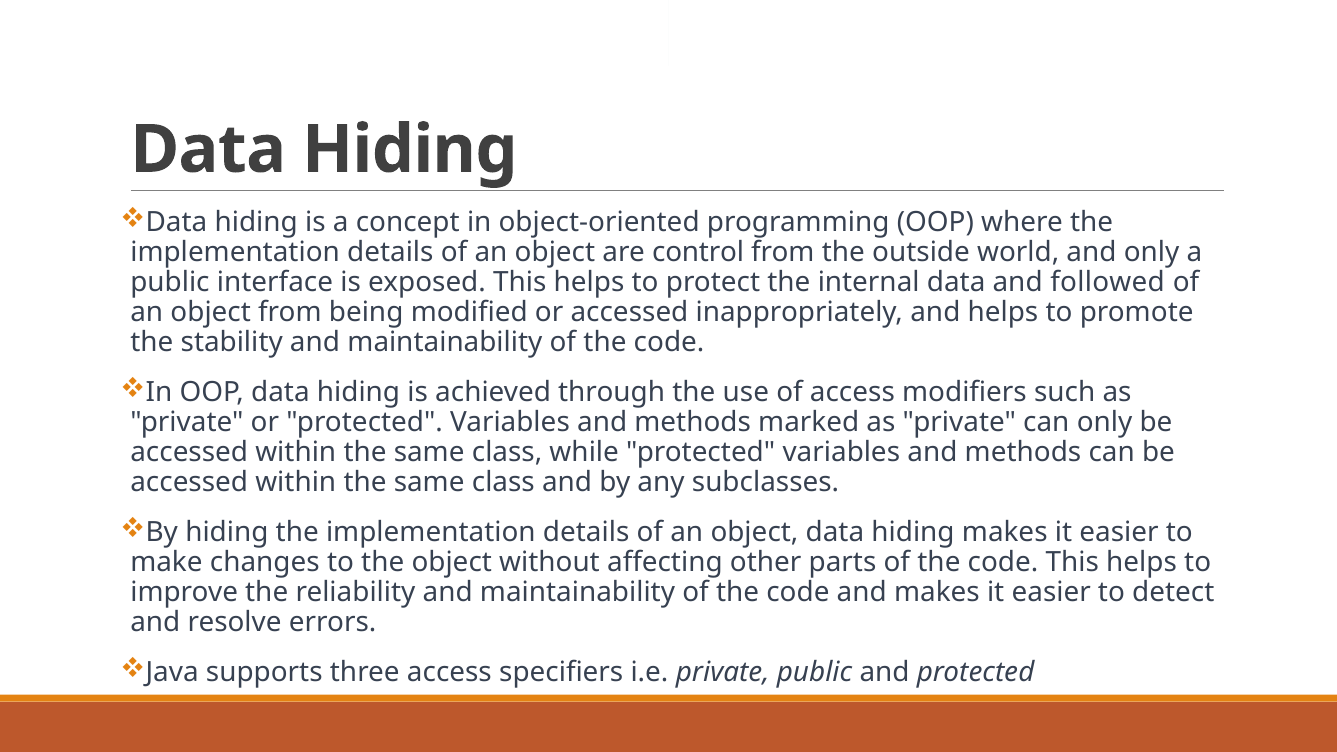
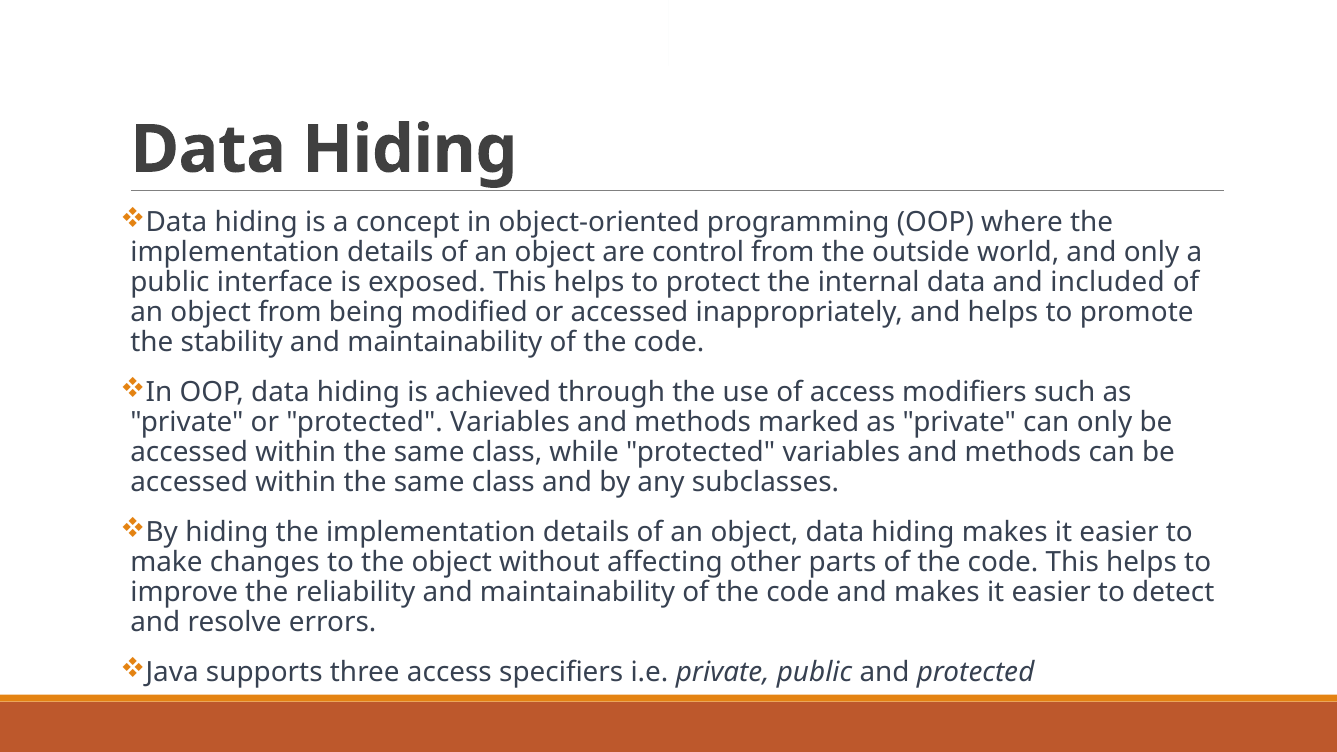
followed: followed -> included (1108, 283)
